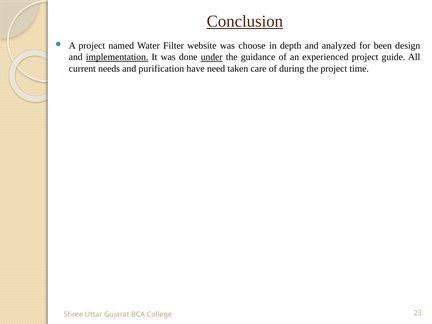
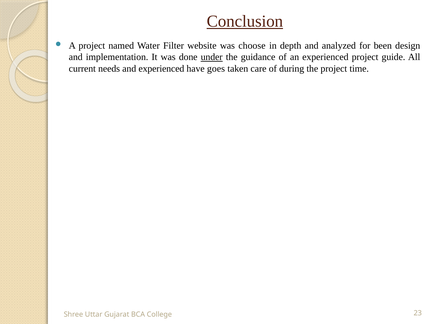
implementation underline: present -> none (117, 57)
and purification: purification -> experienced (161, 69)
need: need -> goes (216, 69)
